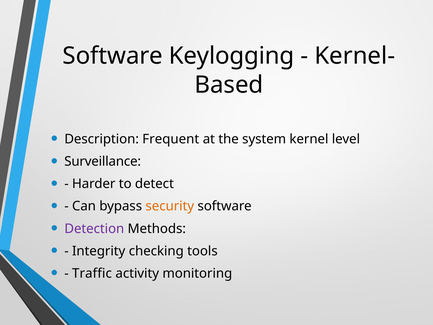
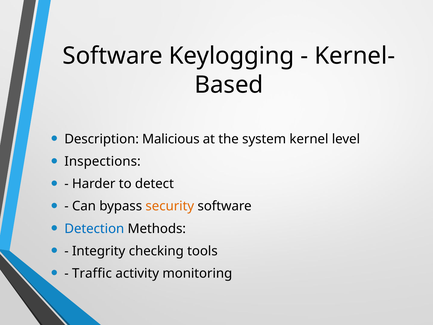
Frequent: Frequent -> Malicious (171, 139)
Surveillance: Surveillance -> Inspections (103, 161)
Detection colour: purple -> blue (94, 228)
